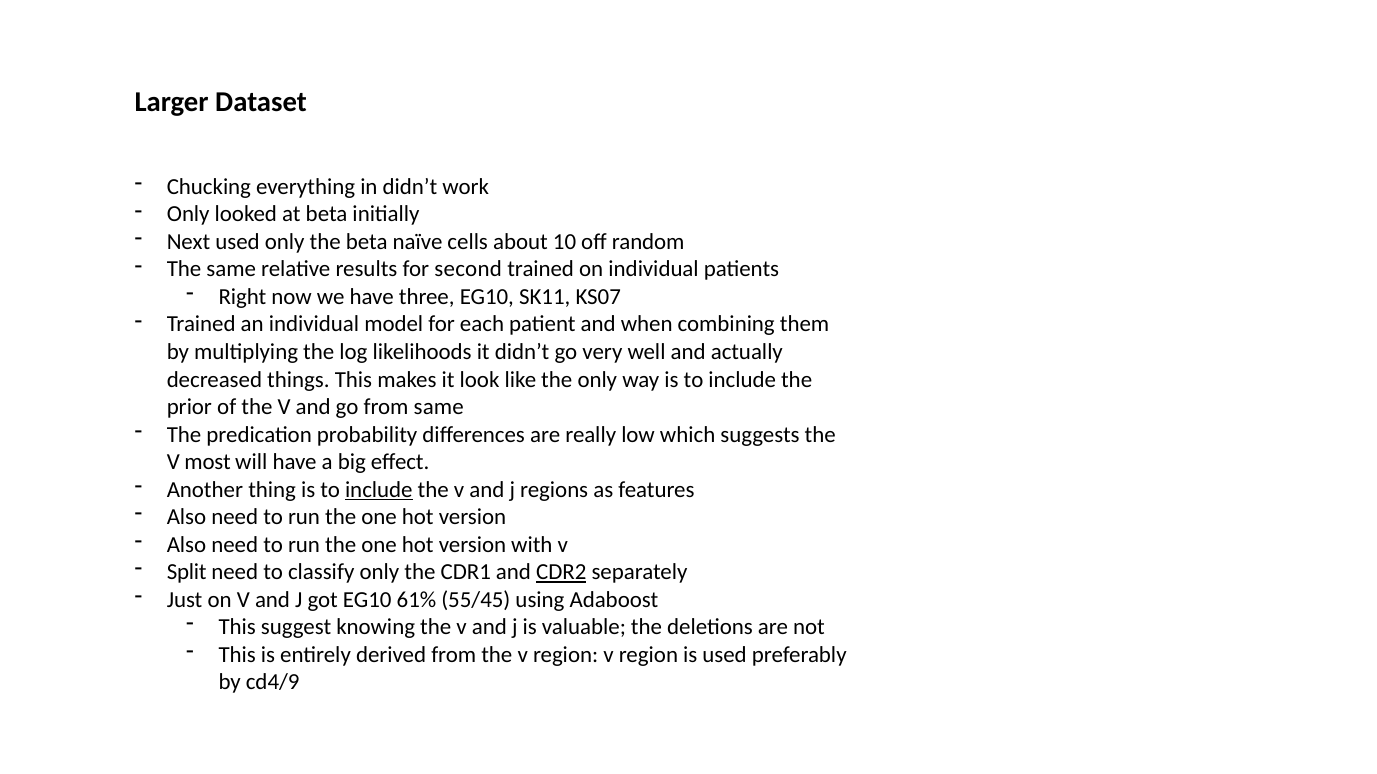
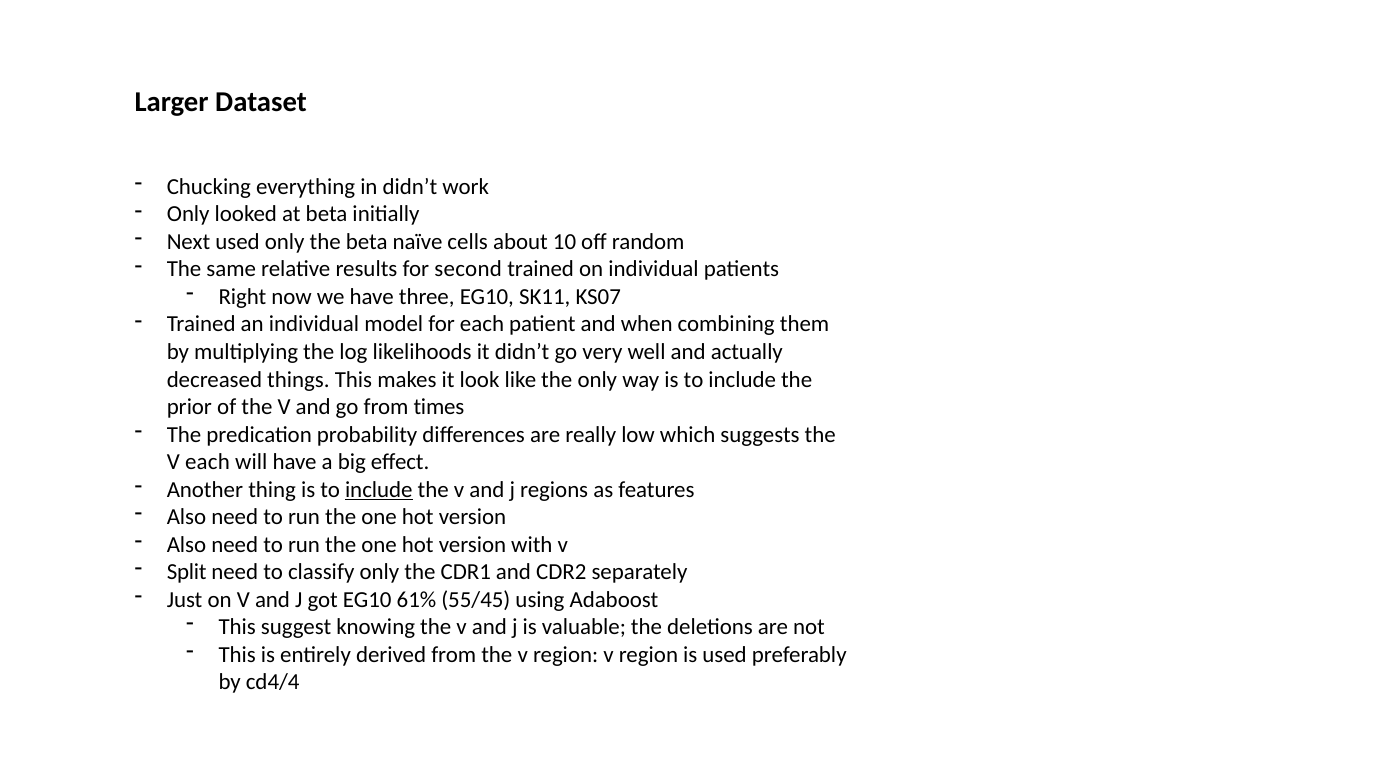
from same: same -> times (439, 407)
V most: most -> each (207, 462)
CDR2 underline: present -> none (561, 572)
cd4/9: cd4/9 -> cd4/4 (273, 682)
